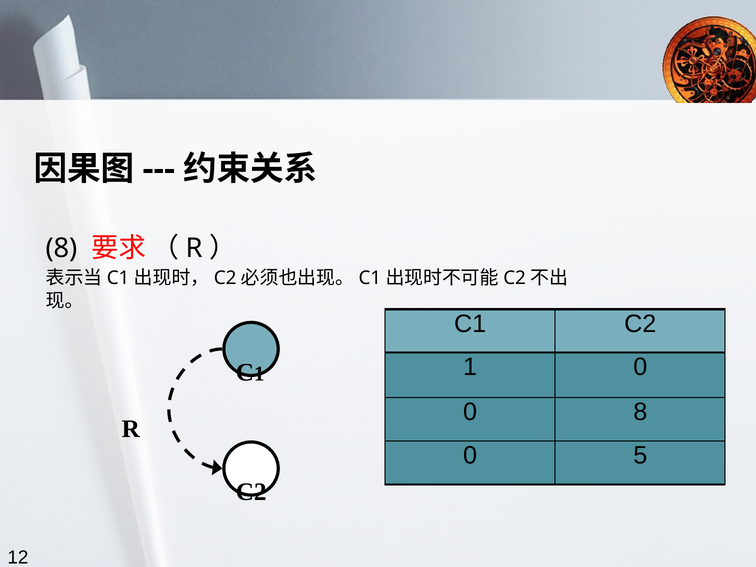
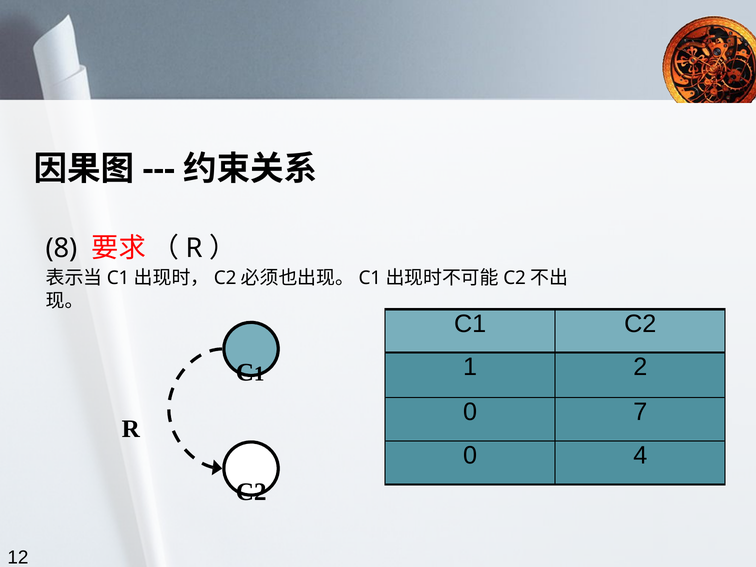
1 0: 0 -> 2 (640, 367)
0 8: 8 -> 7 (640, 412)
5: 5 -> 4 (640, 456)
